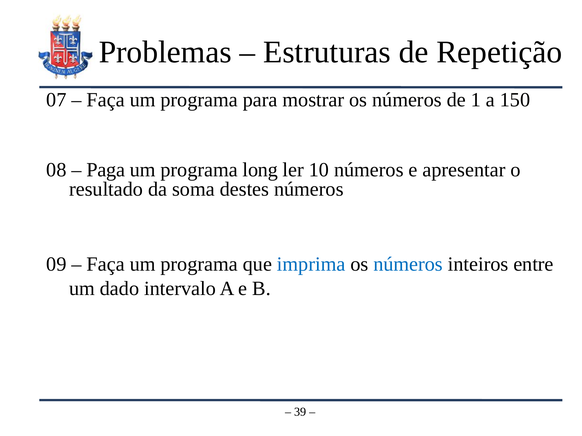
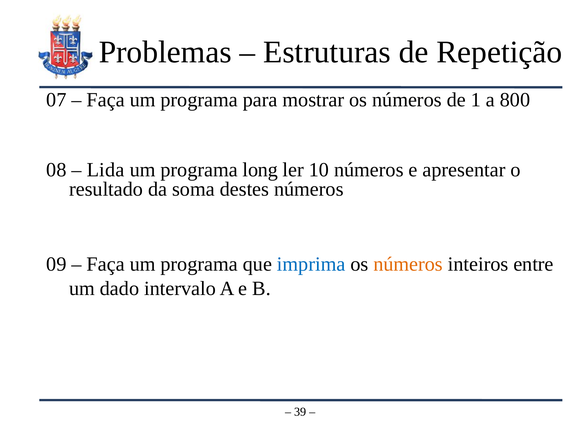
150: 150 -> 800 (515, 100)
Paga: Paga -> Lida (106, 170)
números colour: blue -> orange (408, 264)
